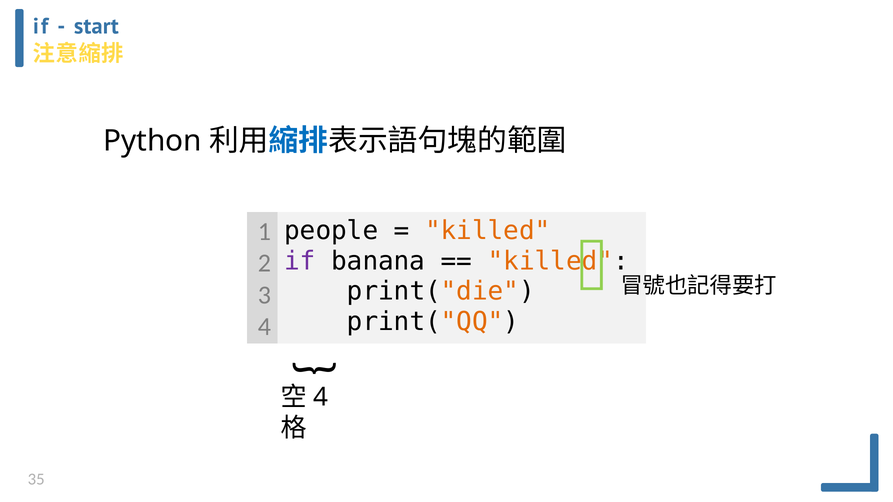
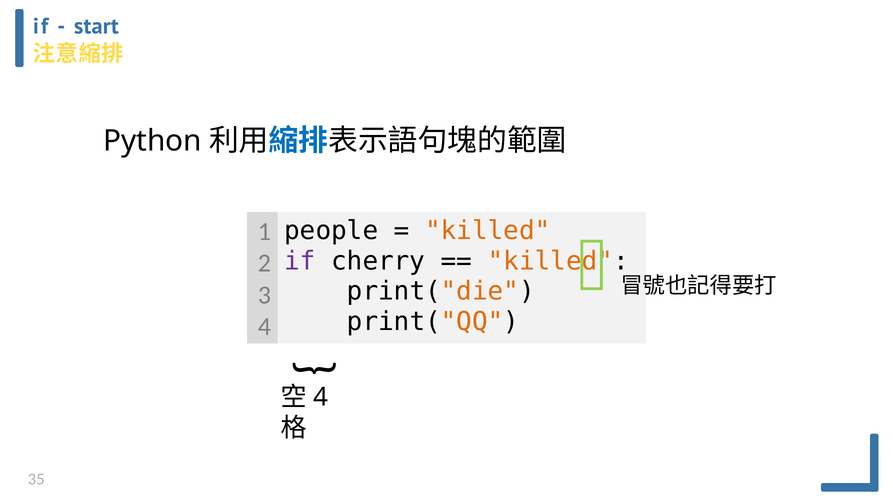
banana: banana -> cherry (378, 261)
